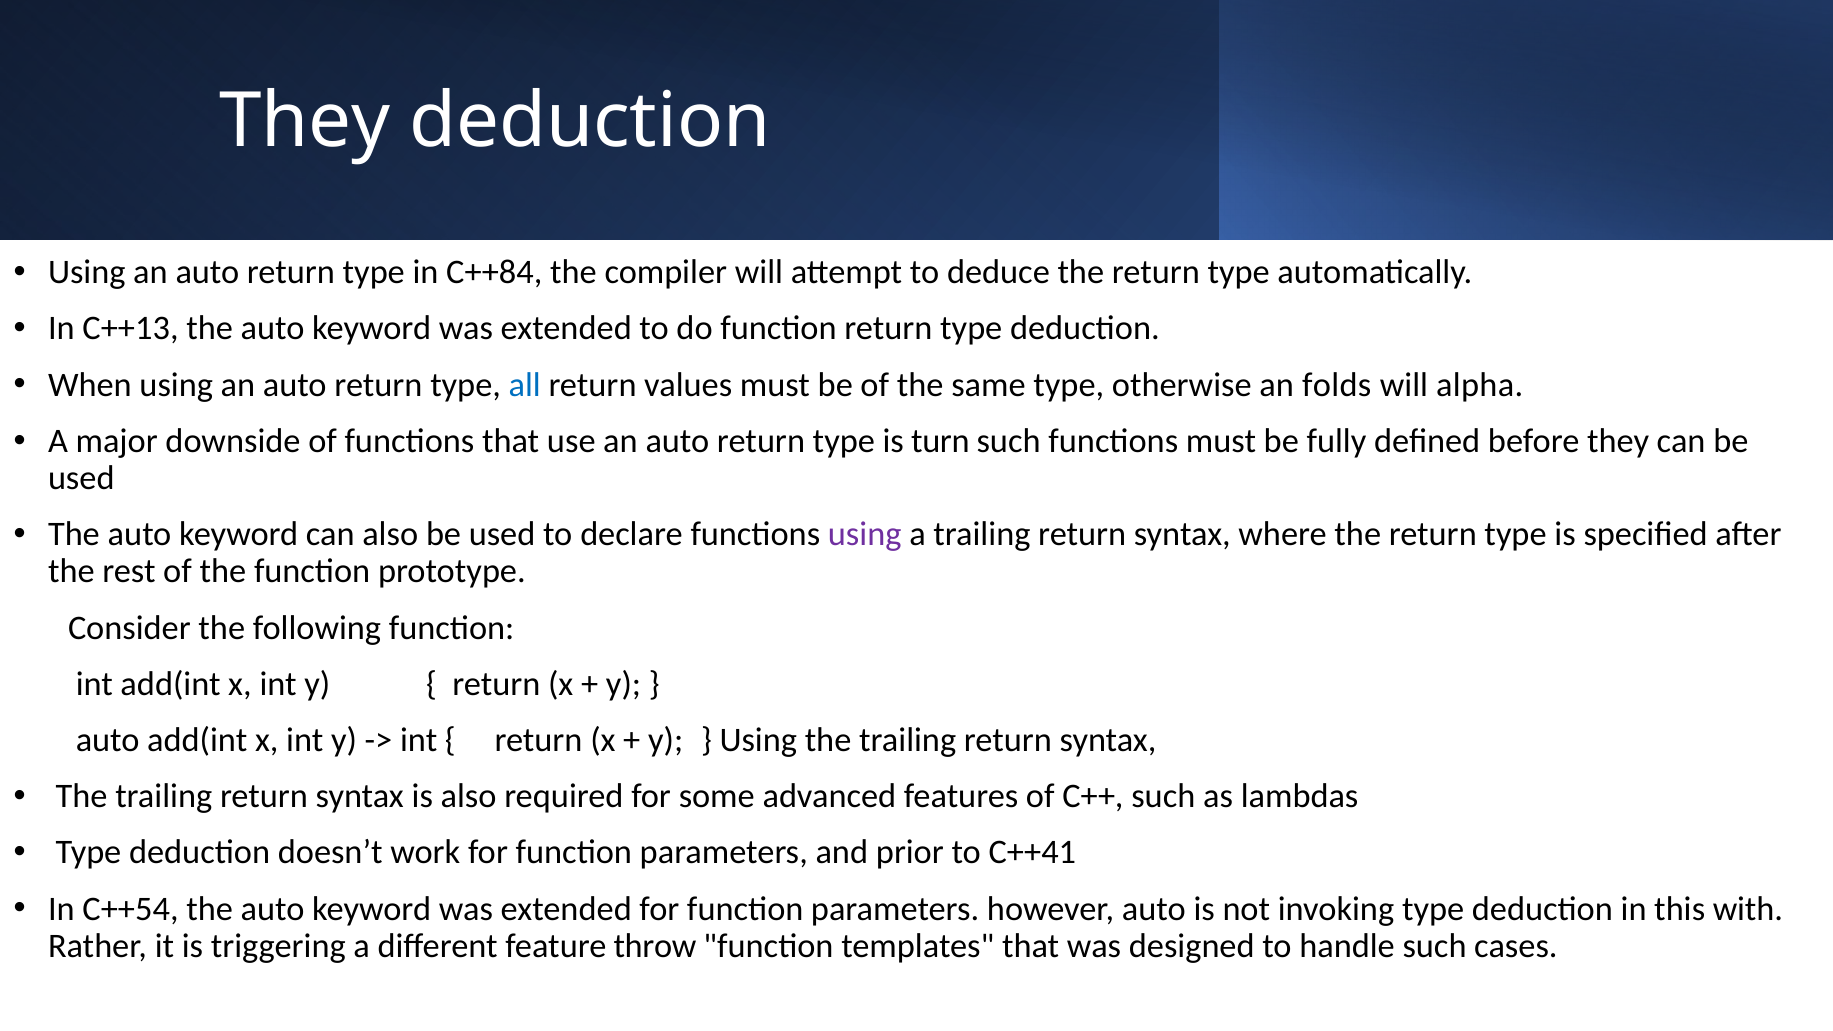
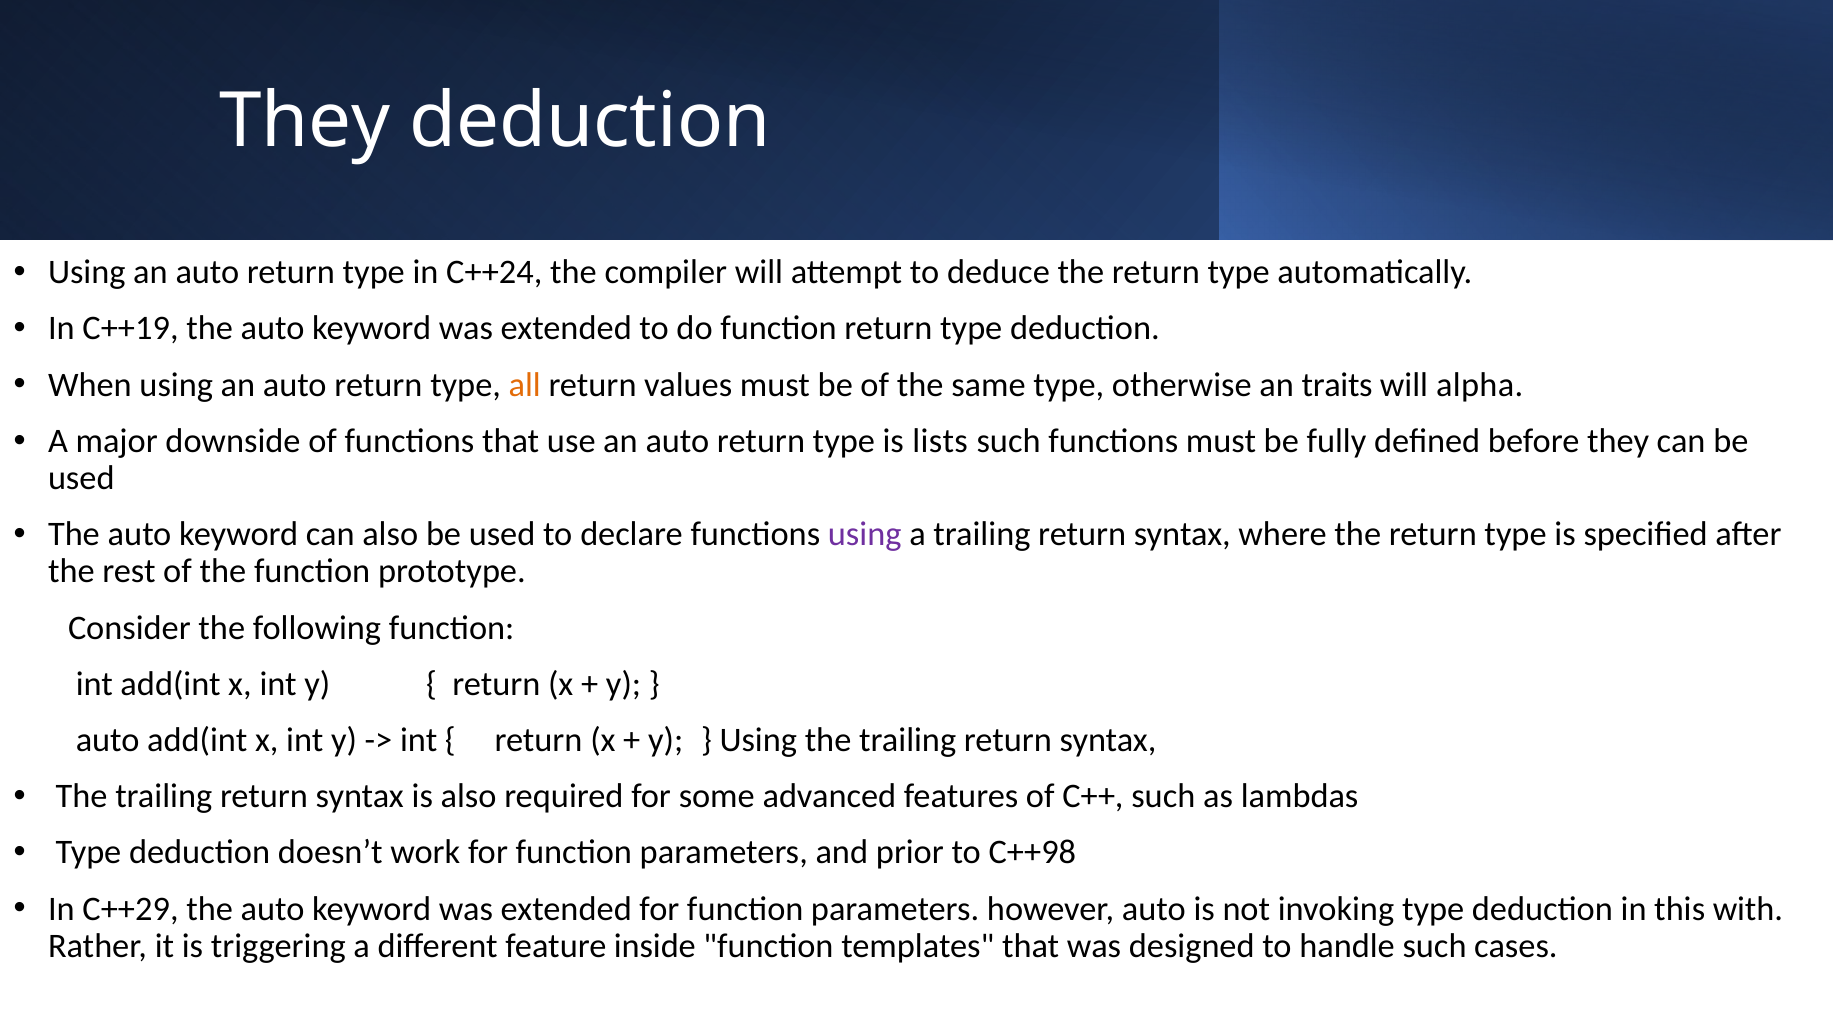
C++84: C++84 -> C++24 (494, 272)
C++13: C++13 -> C++19 (130, 329)
all colour: blue -> orange (525, 385)
folds: folds -> traits (1337, 385)
turn: turn -> lists (940, 441)
C++41: C++41 -> C++98 (1032, 853)
C++54: C++54 -> C++29 (130, 909)
throw: throw -> inside (655, 946)
